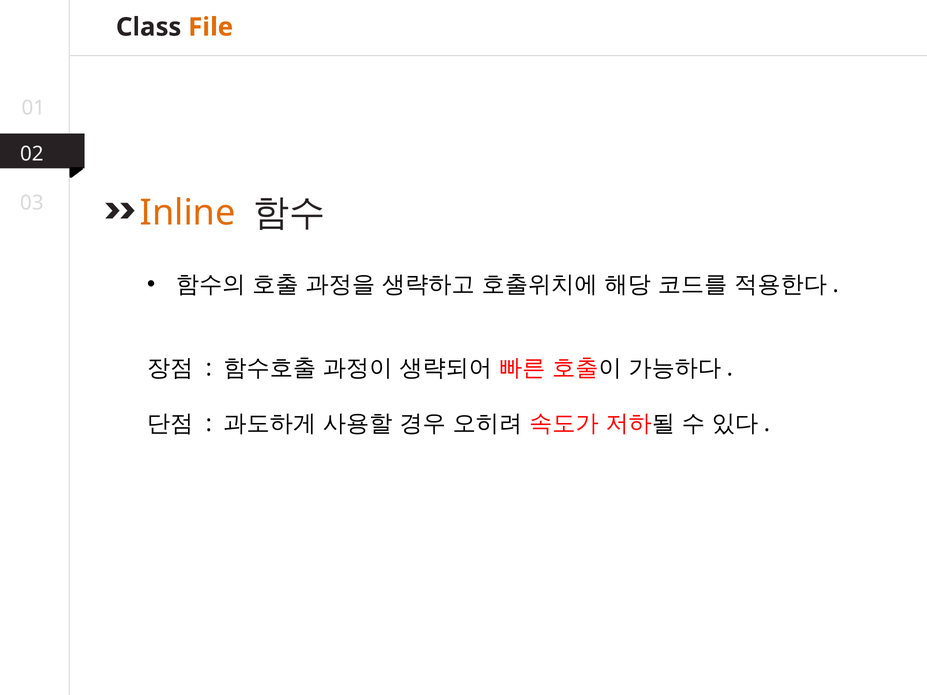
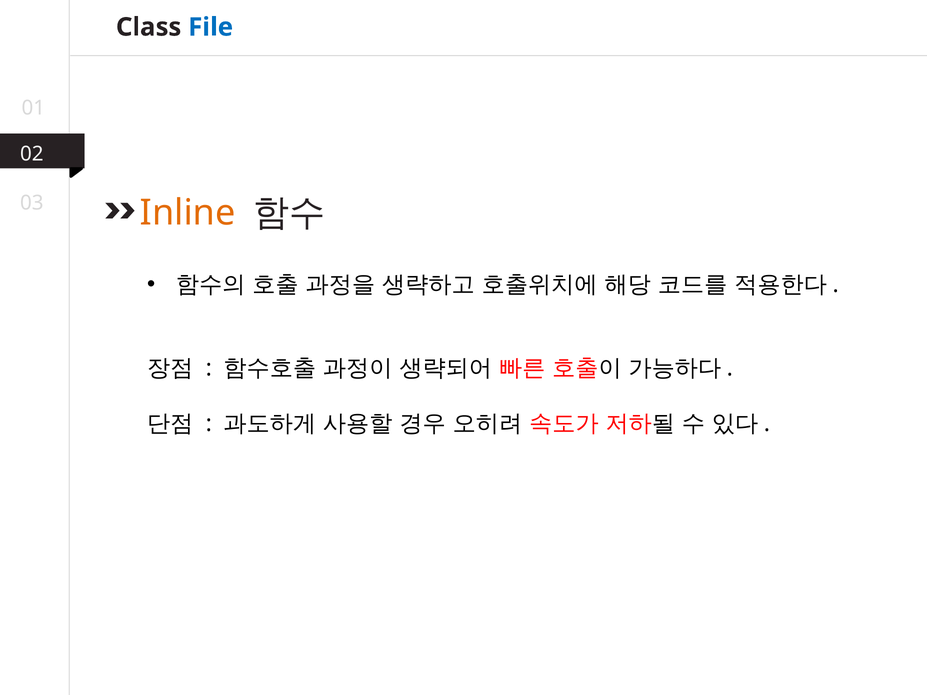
File colour: orange -> blue (211, 27)
